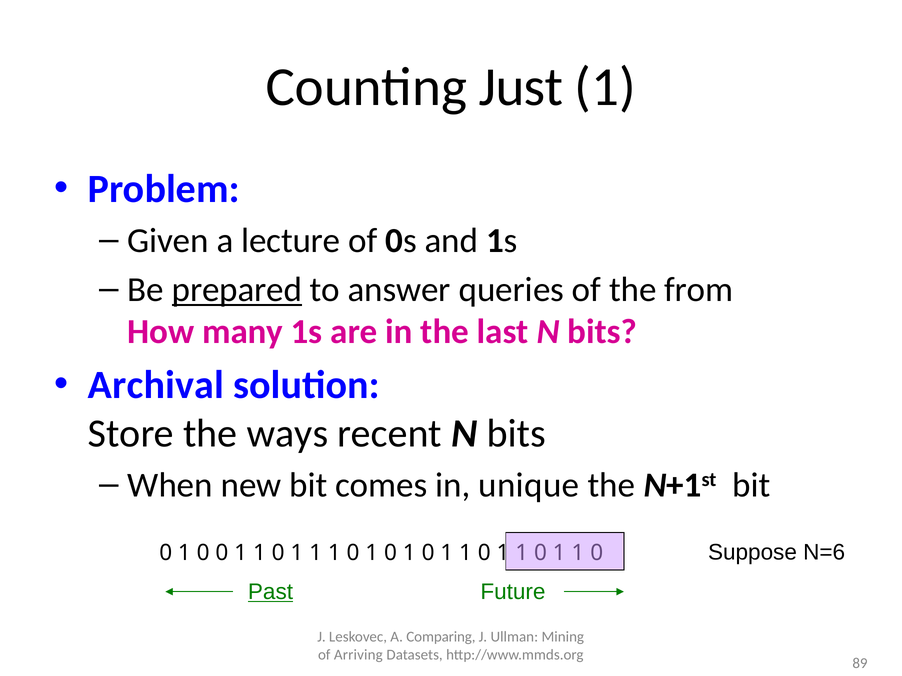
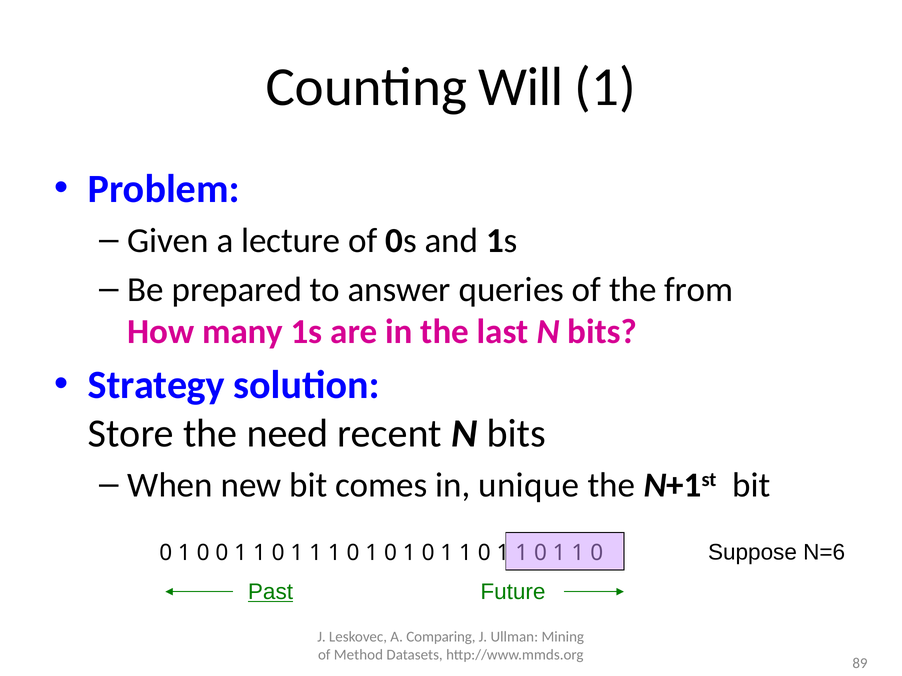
Just: Just -> Will (521, 87)
prepared underline: present -> none (237, 290)
Archival: Archival -> Strategy (156, 386)
ways: ways -> need (287, 434)
Arriving: Arriving -> Method (358, 655)
